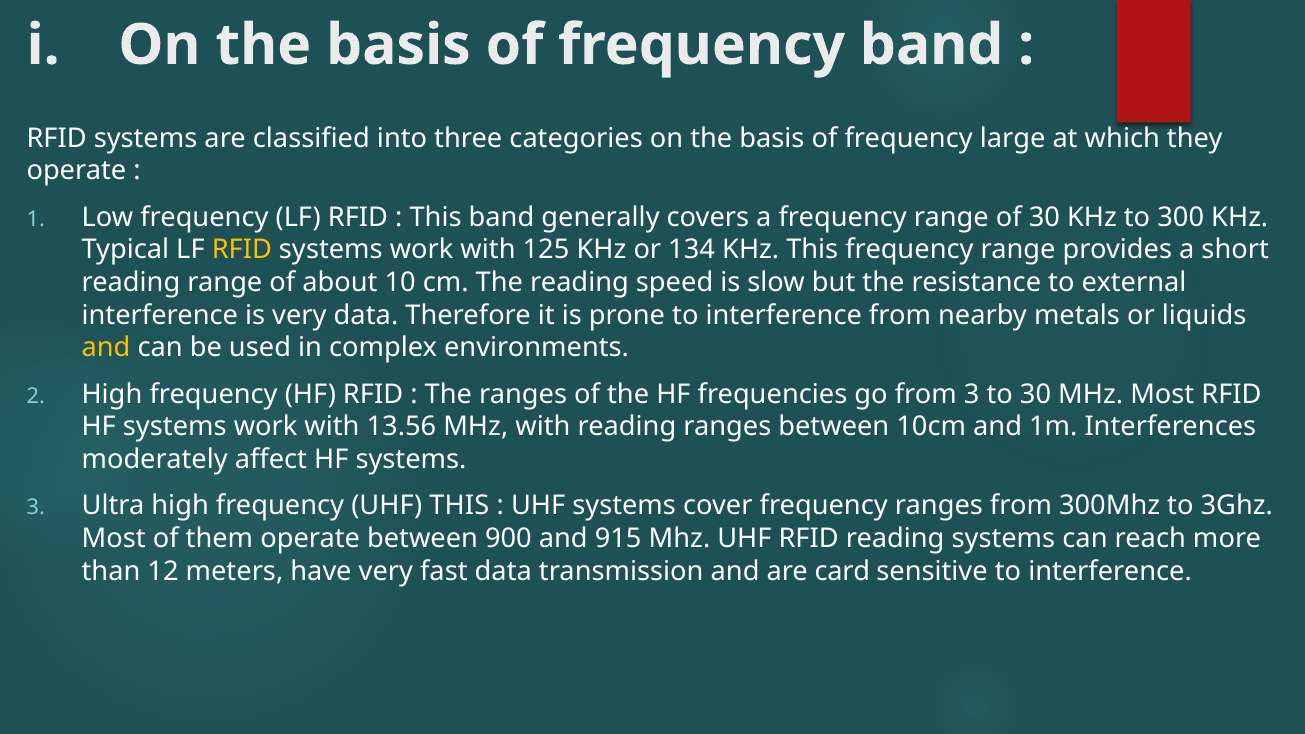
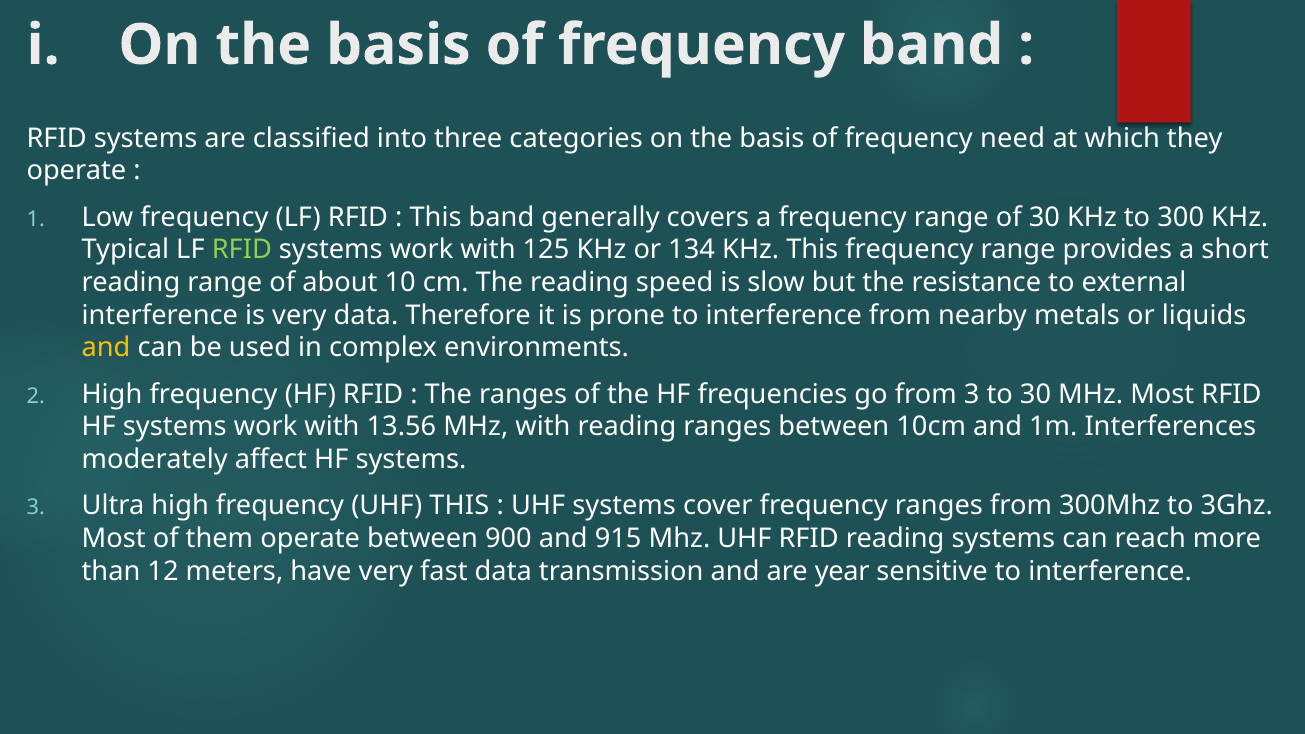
large: large -> need (1013, 138)
RFID colour: yellow -> light green (242, 250)
card: card -> year (842, 571)
